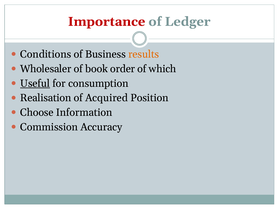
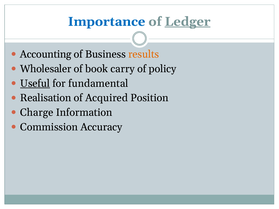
Importance colour: red -> blue (107, 22)
Ledger underline: none -> present (188, 22)
Conditions: Conditions -> Accounting (46, 54)
order: order -> carry (123, 69)
which: which -> policy (162, 69)
consumption: consumption -> fundamental (98, 83)
Choose: Choose -> Charge (37, 113)
